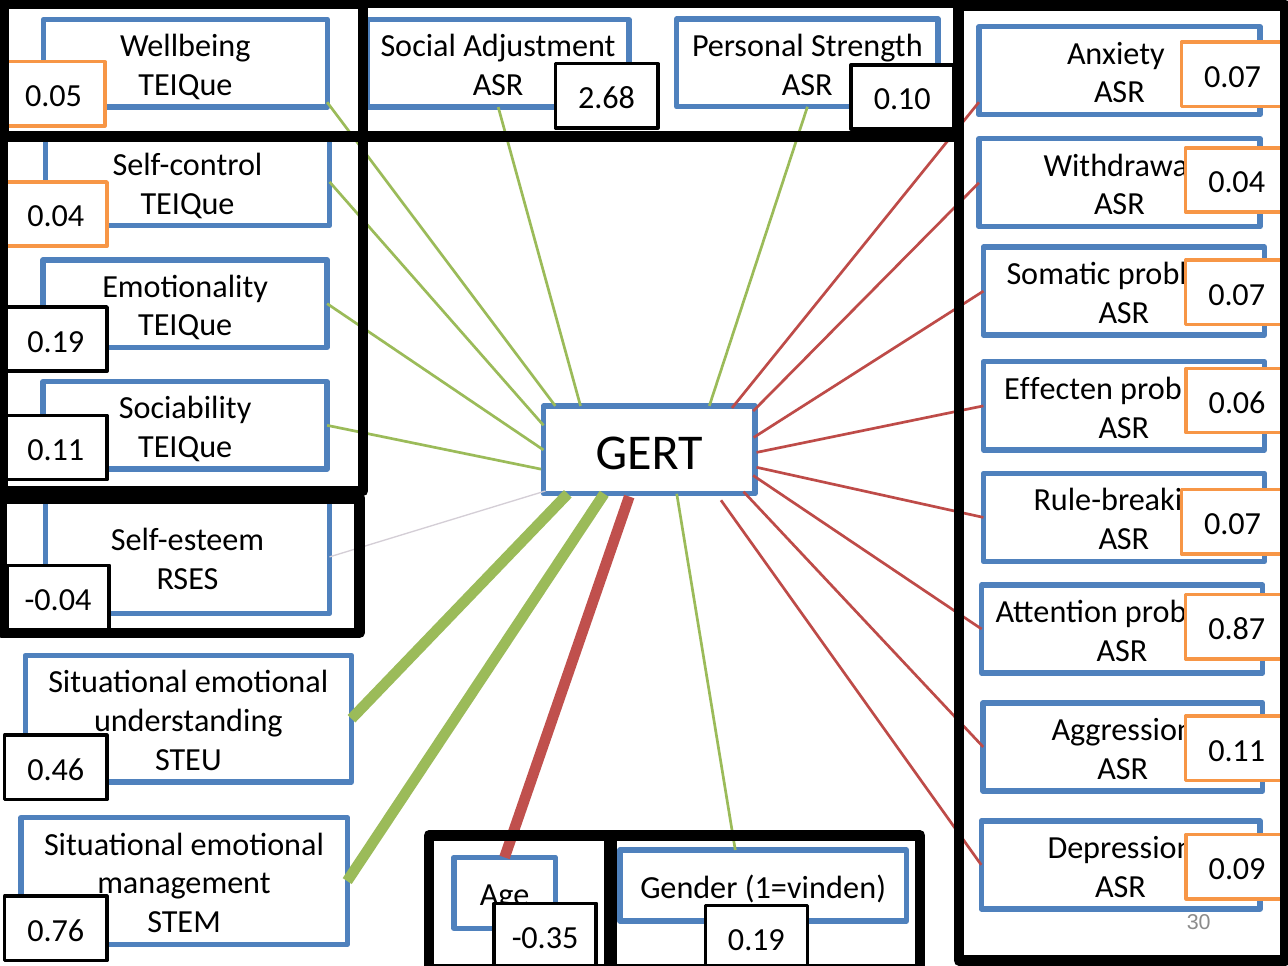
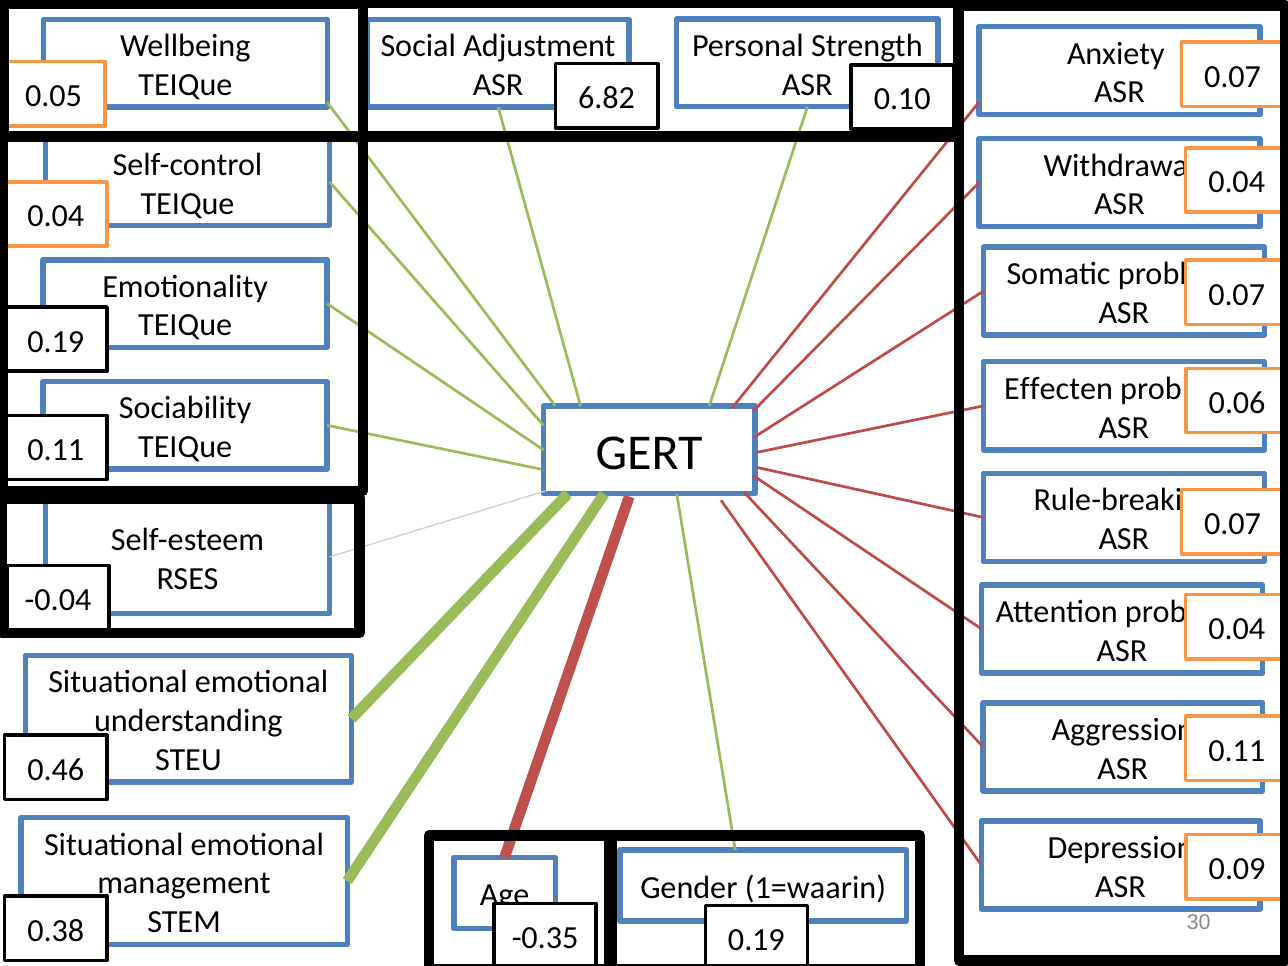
2.68: 2.68 -> 6.82 (607, 98)
0.87: 0.87 -> 0.04 (1237, 629)
1=vinden: 1=vinden -> 1=waarin (815, 888)
0.76: 0.76 -> 0.38 (56, 931)
